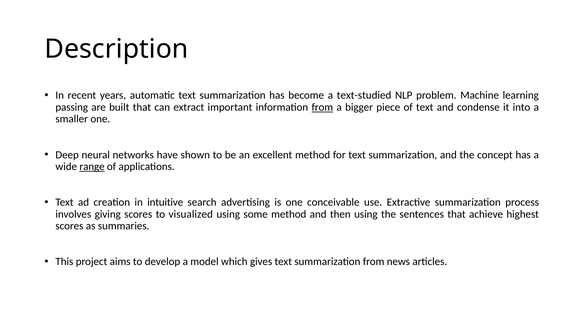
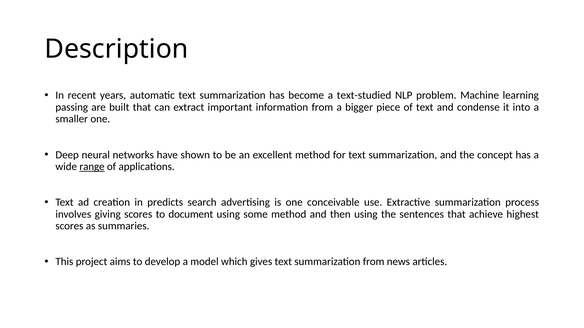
from underline: present -> none (322, 107)
intuitive: intuitive -> predicts (165, 203)
visualized: visualized -> document (191, 214)
